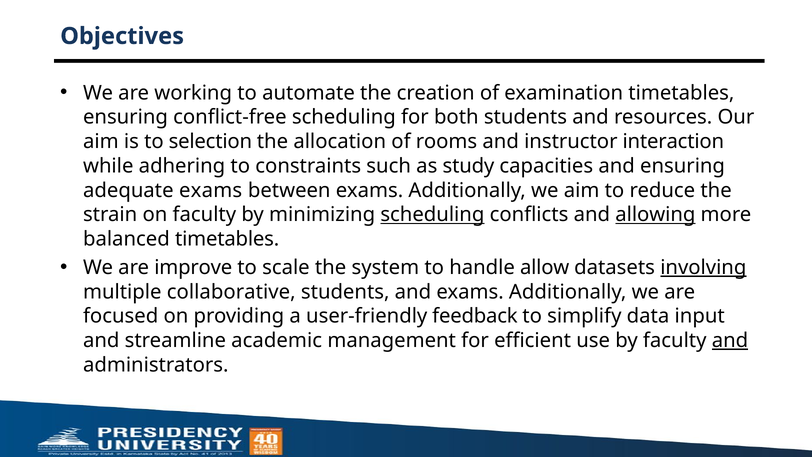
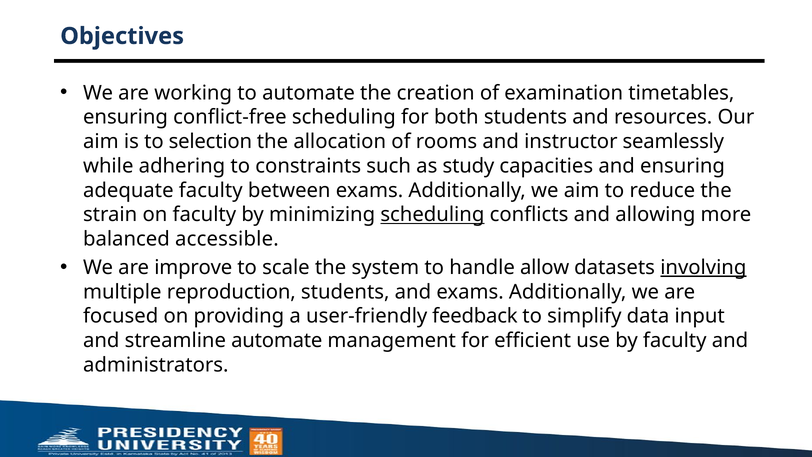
interaction: interaction -> seamlessly (673, 141)
adequate exams: exams -> faculty (211, 190)
allowing underline: present -> none (655, 215)
balanced timetables: timetables -> accessible (227, 239)
collaborative: collaborative -> reproduction (231, 292)
streamline academic: academic -> automate (277, 340)
and underline: present -> none (730, 340)
